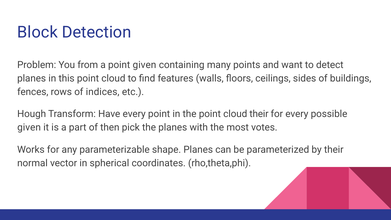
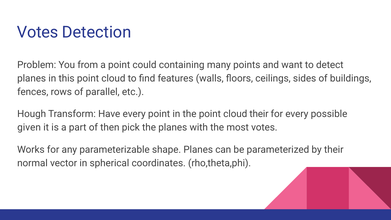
Block: Block -> Votes (38, 32)
point given: given -> could (145, 65)
indices: indices -> parallel (103, 92)
